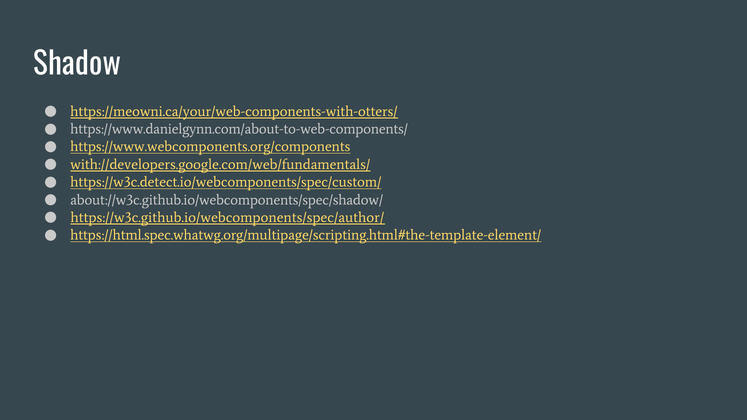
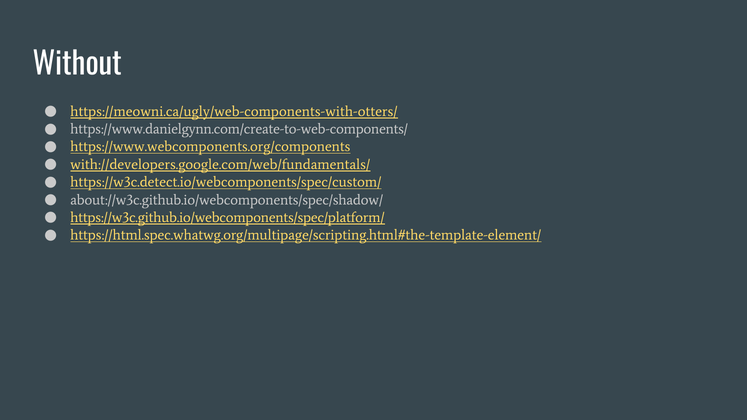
Shadow: Shadow -> Without (77, 65)
https://meowni.ca/your/web-components-with-otters/: https://meowni.ca/your/web-components-with-otters/ -> https://meowni.ca/ugly/web-components-with-otters/ (234, 111)
https://www.danielgynn.com/about-to-web-components/: https://www.danielgynn.com/about-to-web-components/ -> https://www.danielgynn.com/create-to-web-components/ (239, 129)
https://w3c.github.io/webcomponents/spec/author/: https://w3c.github.io/webcomponents/spec/author/ -> https://w3c.github.io/webcomponents/spec/platform/ (227, 217)
